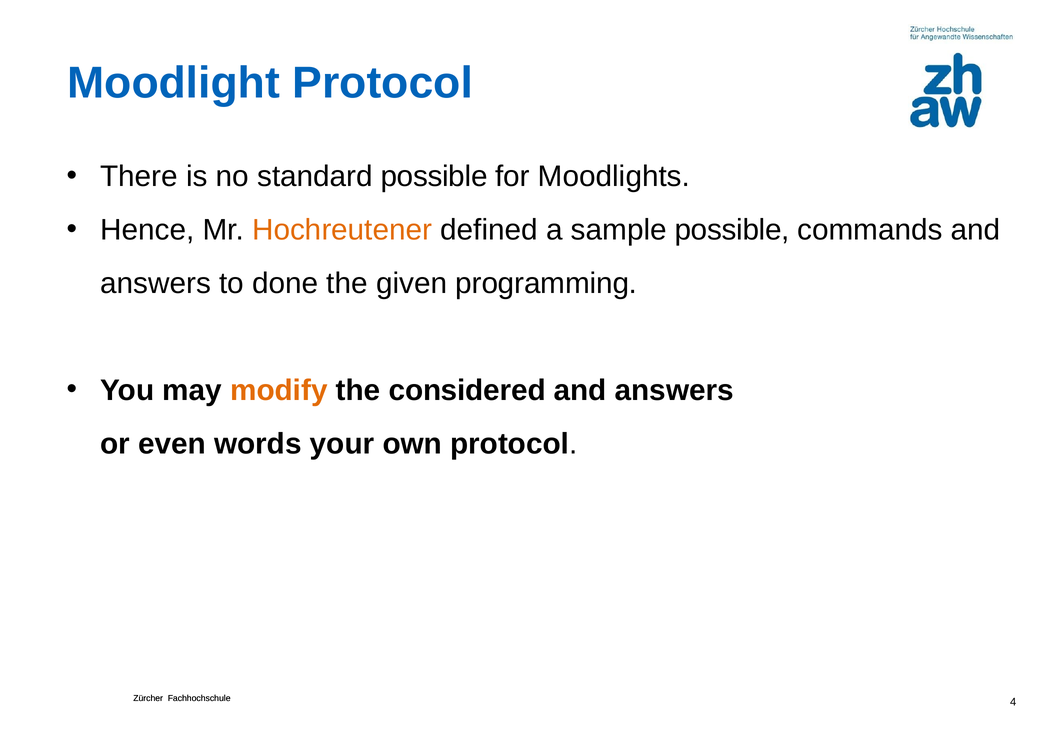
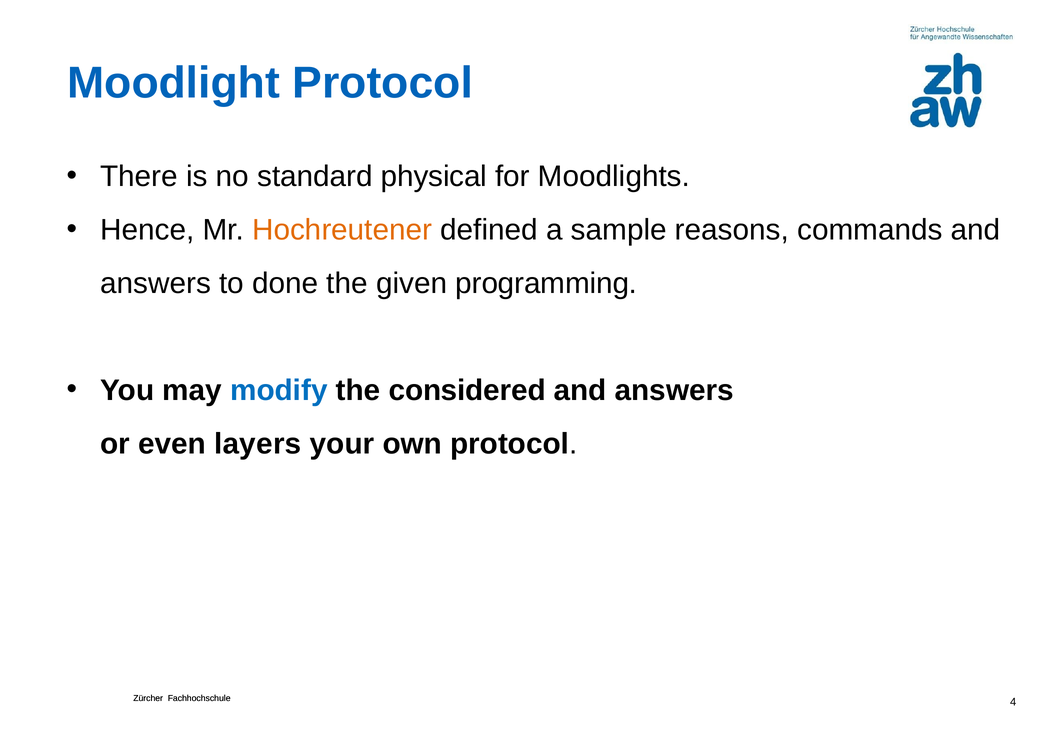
standard possible: possible -> physical (434, 176)
sample possible: possible -> reasons (732, 230)
modify colour: orange -> blue (279, 391)
words: words -> layers (258, 444)
